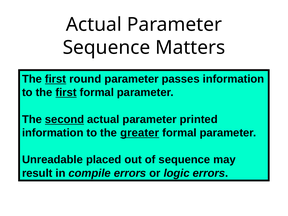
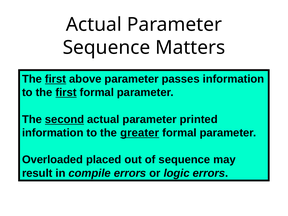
round: round -> above (85, 79)
Unreadable: Unreadable -> Overloaded (53, 160)
